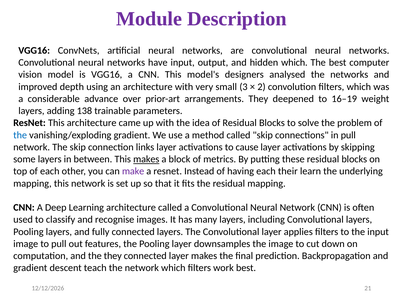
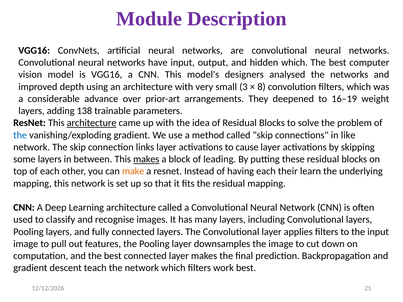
2: 2 -> 8 (261, 87)
architecture underline: none -> present (92, 123)
in pull: pull -> like (348, 135)
metrics: metrics -> leading (220, 159)
make colour: purple -> orange (133, 171)
and the they: they -> best (113, 256)
